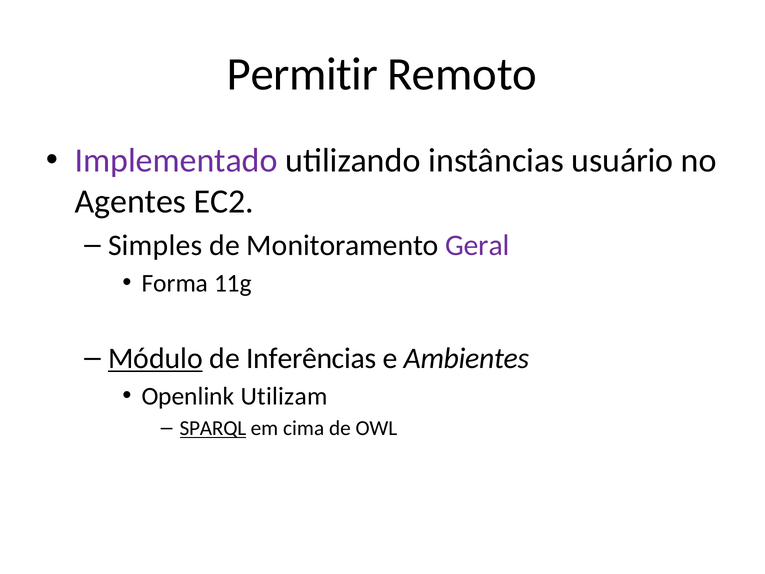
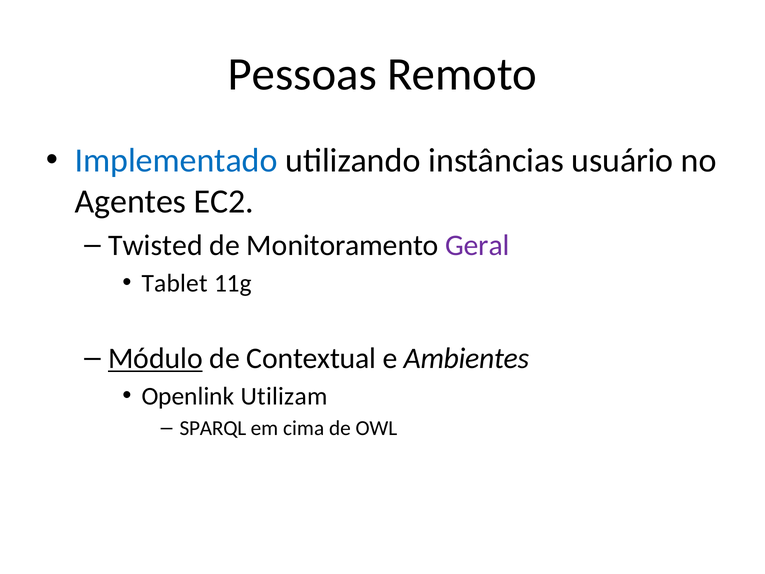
Permitir: Permitir -> Pessoas (302, 74)
Implementado colour: purple -> blue (176, 160)
Simples: Simples -> Twisted (155, 245)
Forma: Forma -> Tablet (175, 283)
Inferências: Inferências -> Contextual (311, 358)
SPARQL underline: present -> none (213, 428)
